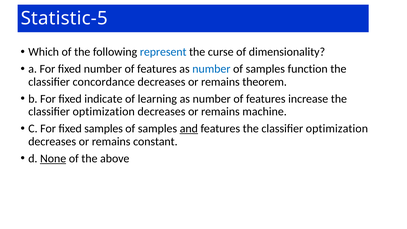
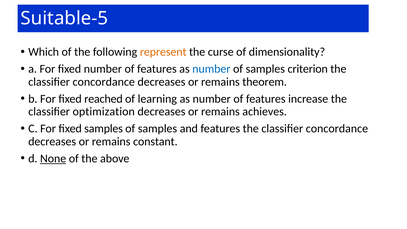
Statistic-5: Statistic-5 -> Suitable-5 (64, 18)
represent colour: blue -> orange (163, 52)
function: function -> criterion (308, 69)
indicate: indicate -> reached (103, 99)
machine: machine -> achieves (265, 112)
and underline: present -> none (189, 129)
features the classifier optimization: optimization -> concordance (337, 129)
